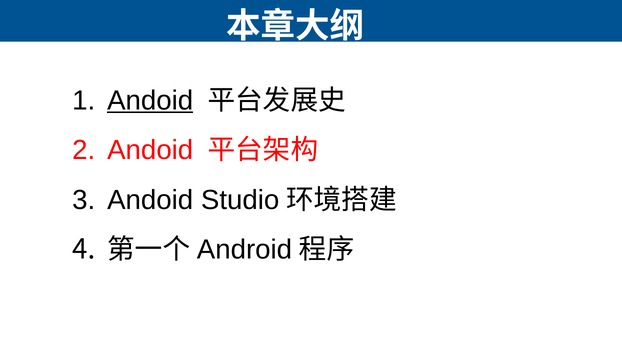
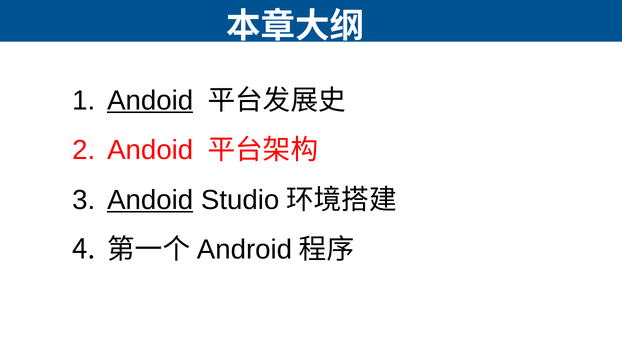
Andoid underline: none -> present (150, 200)
